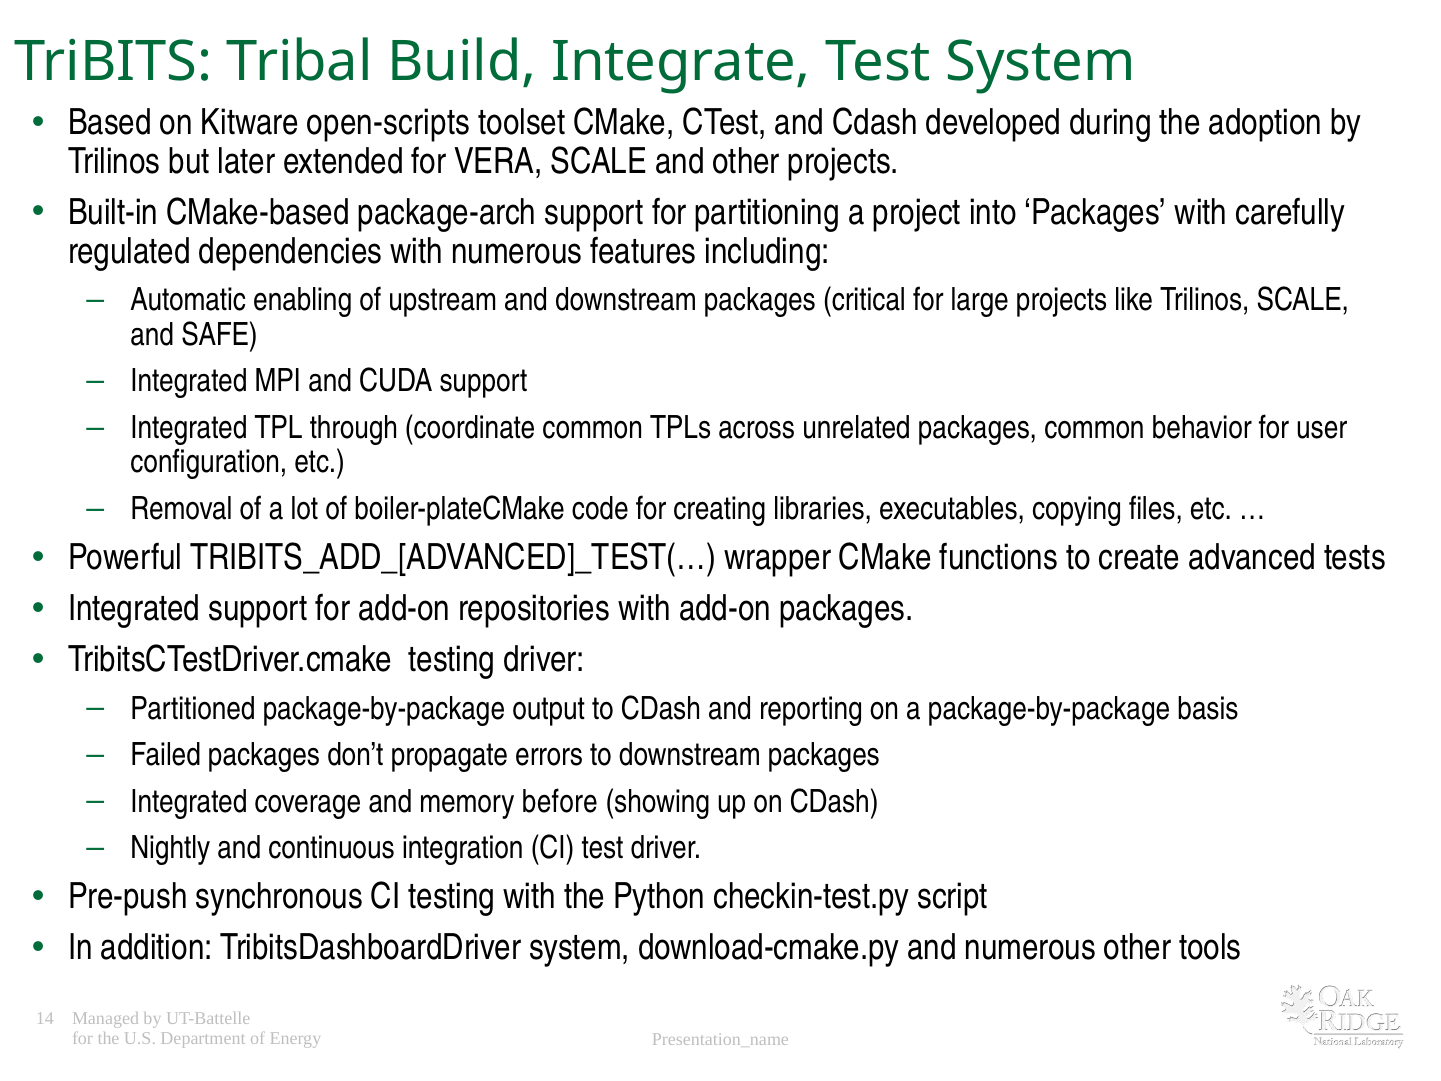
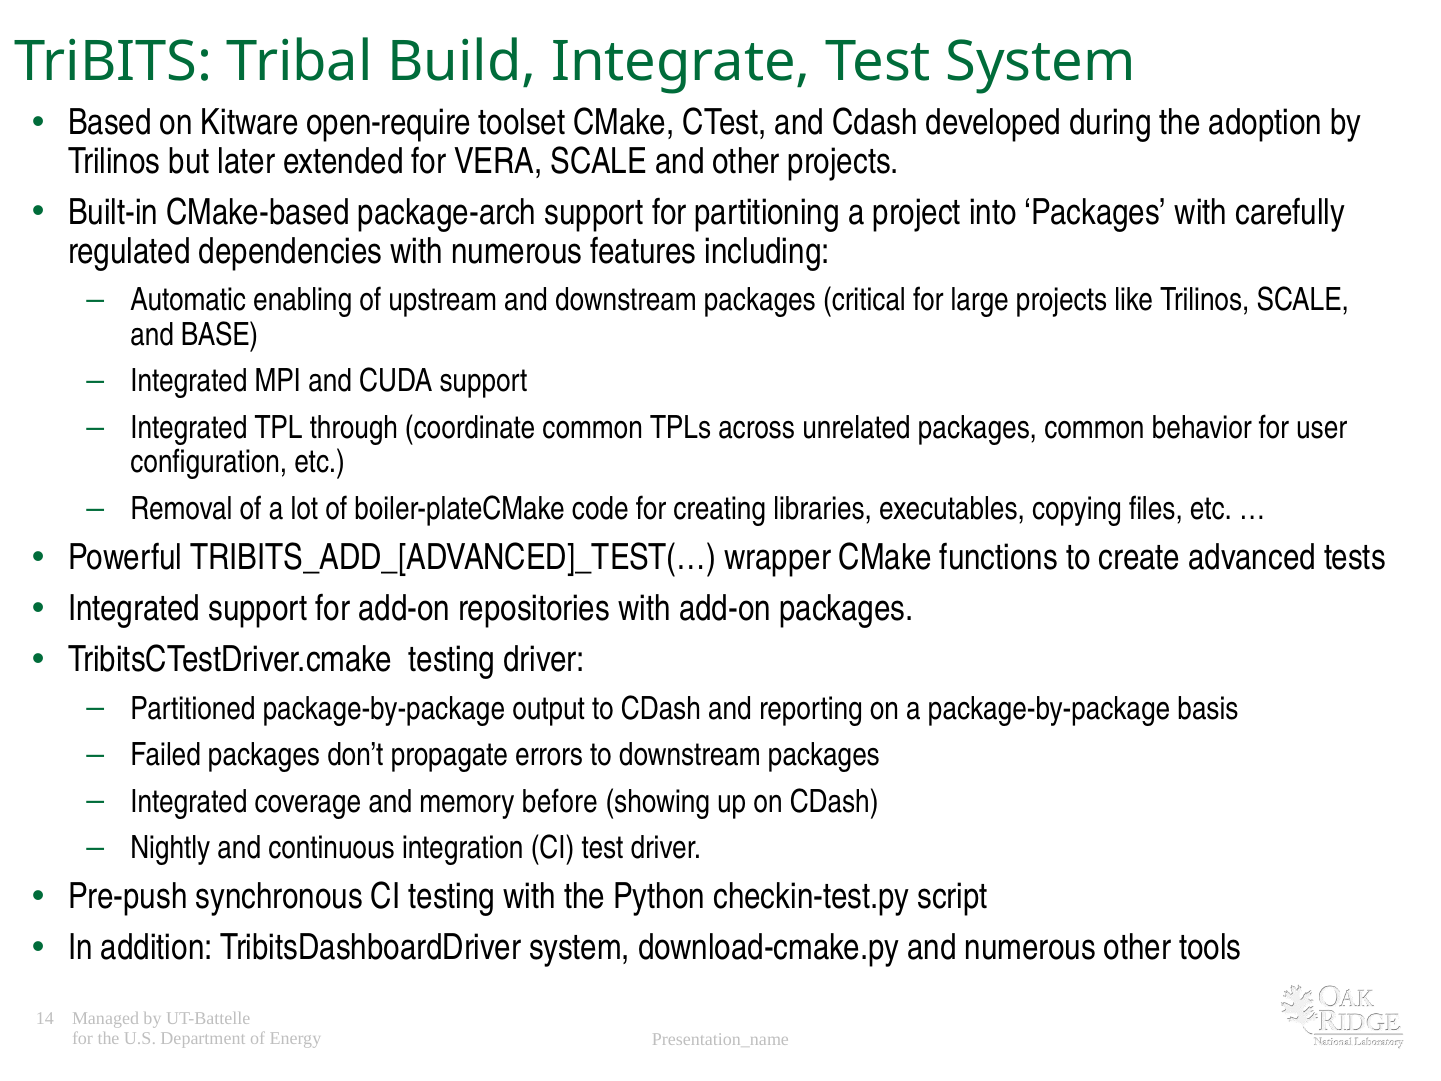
open-scripts: open-scripts -> open-require (389, 123)
SAFE: SAFE -> BASE (219, 335)
